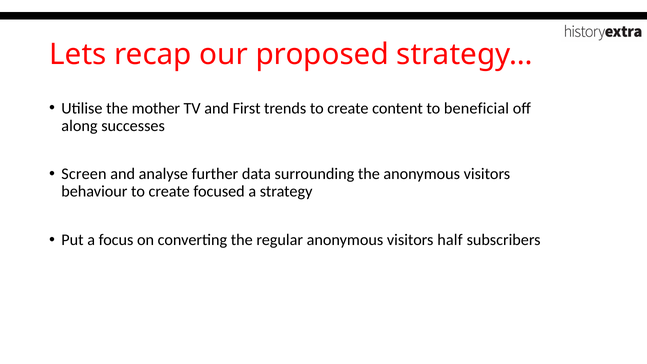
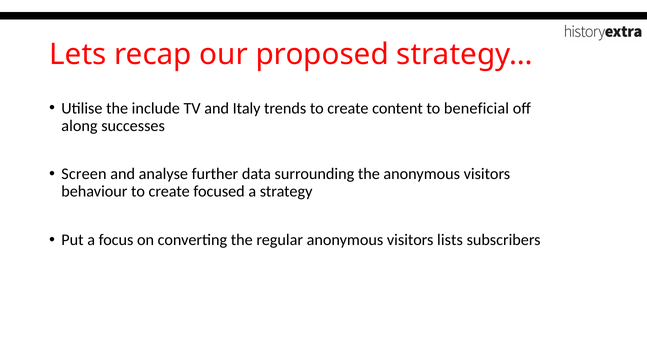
mother: mother -> include (156, 108)
First: First -> Italy (247, 108)
half: half -> lists (450, 240)
